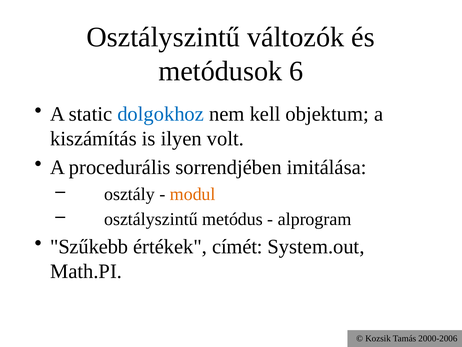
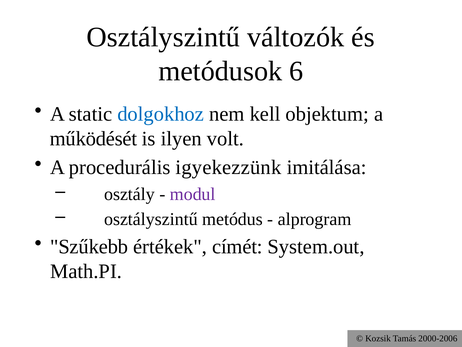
kiszámítás: kiszámítás -> működését (94, 138)
sorrendjében: sorrendjében -> igyekezzünk (228, 167)
modul colour: orange -> purple (193, 194)
